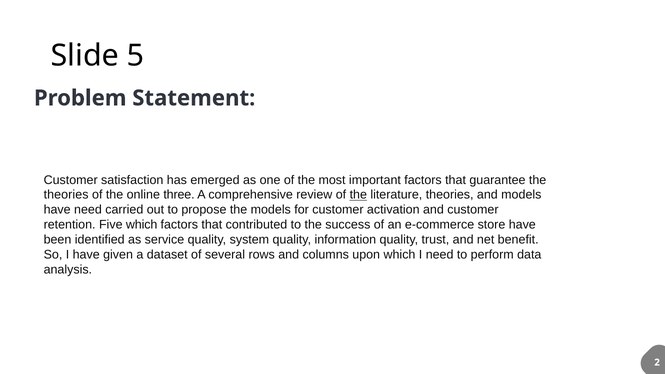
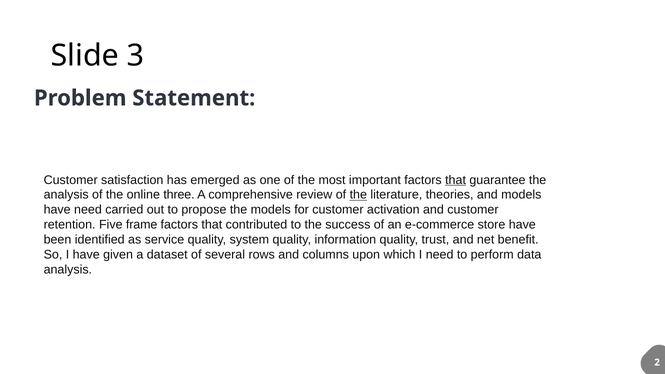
5: 5 -> 3 (136, 56)
that underline: none -> present (456, 180)
theories: theories -> analysis (66, 195)
Five which: which -> frame (142, 225)
